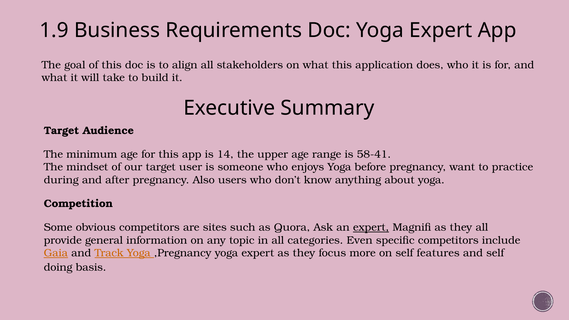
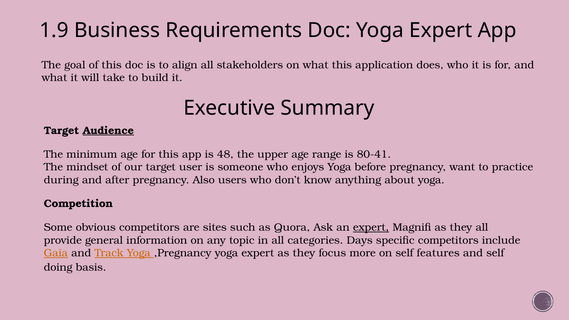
Audience underline: none -> present (108, 131)
14: 14 -> 48 (225, 154)
58-41: 58-41 -> 80-41 (374, 154)
Even: Even -> Days (360, 240)
